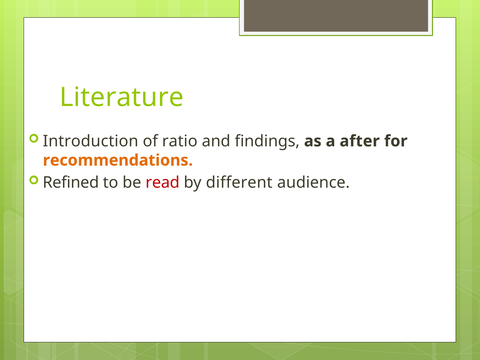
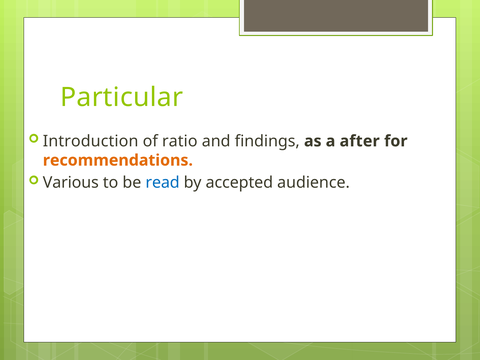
Literature: Literature -> Particular (122, 97)
Refined: Refined -> Various (71, 183)
read colour: red -> blue (163, 183)
different: different -> accepted (239, 183)
